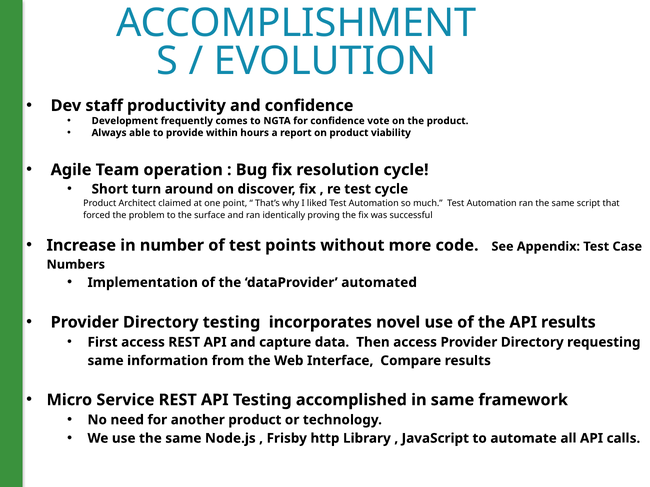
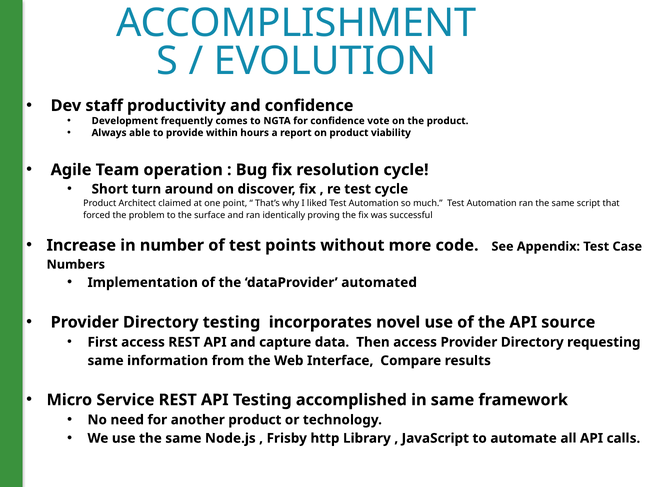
API results: results -> source (568, 323)
